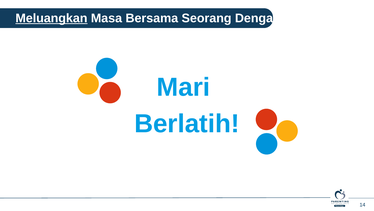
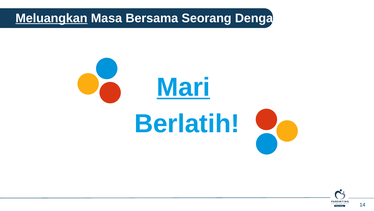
Mari underline: none -> present (183, 87)
